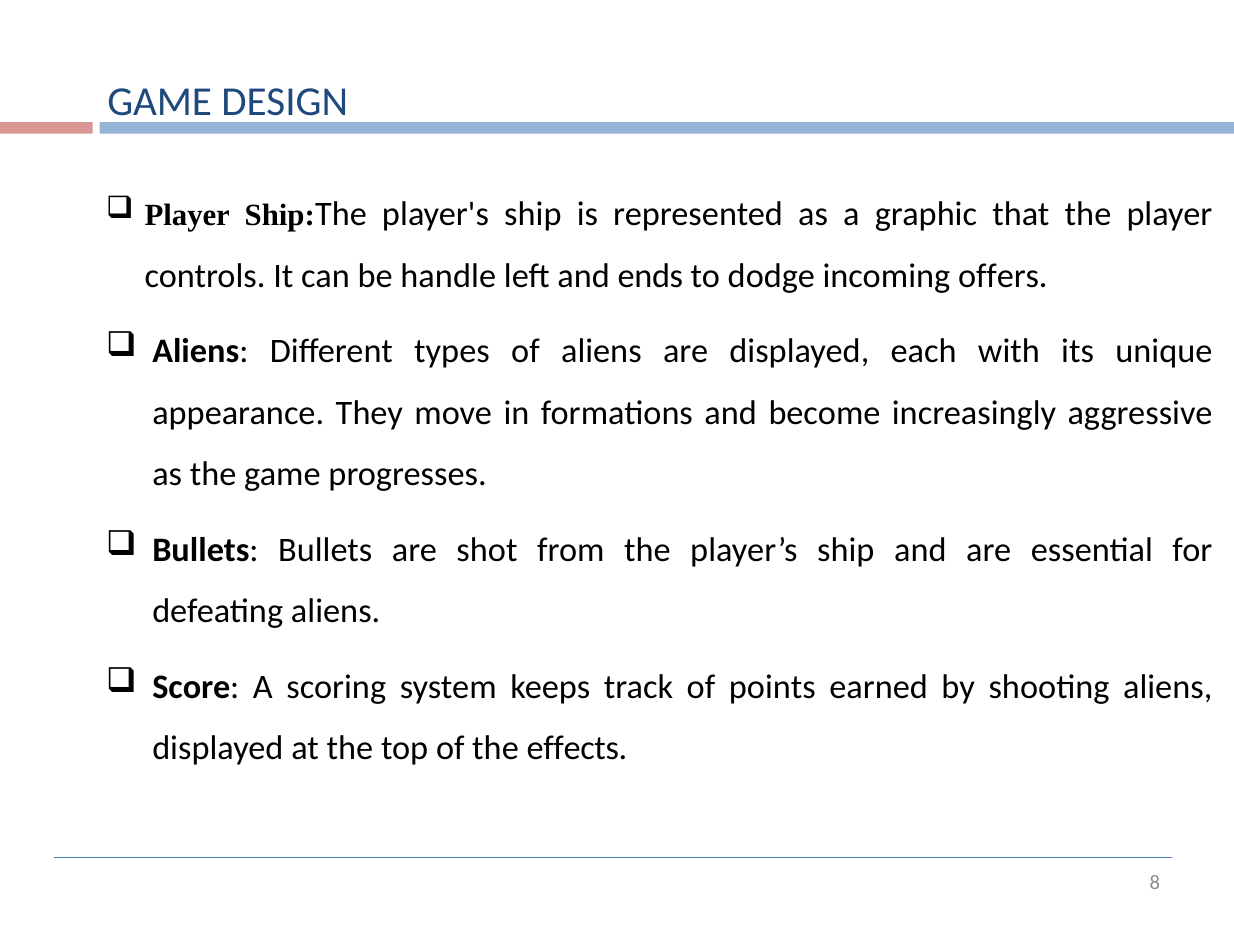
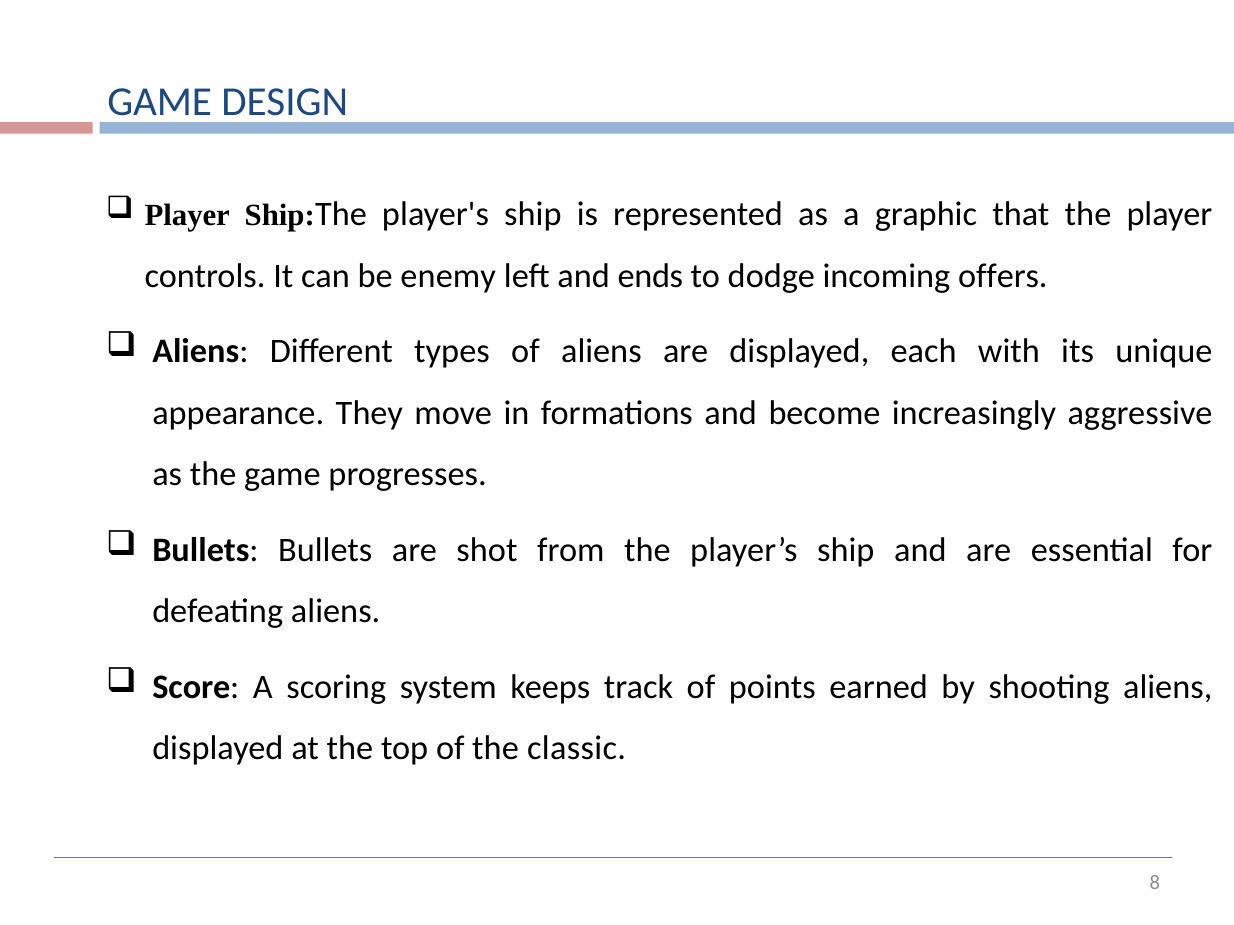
handle: handle -> enemy (448, 276)
effects: effects -> classic (577, 749)
